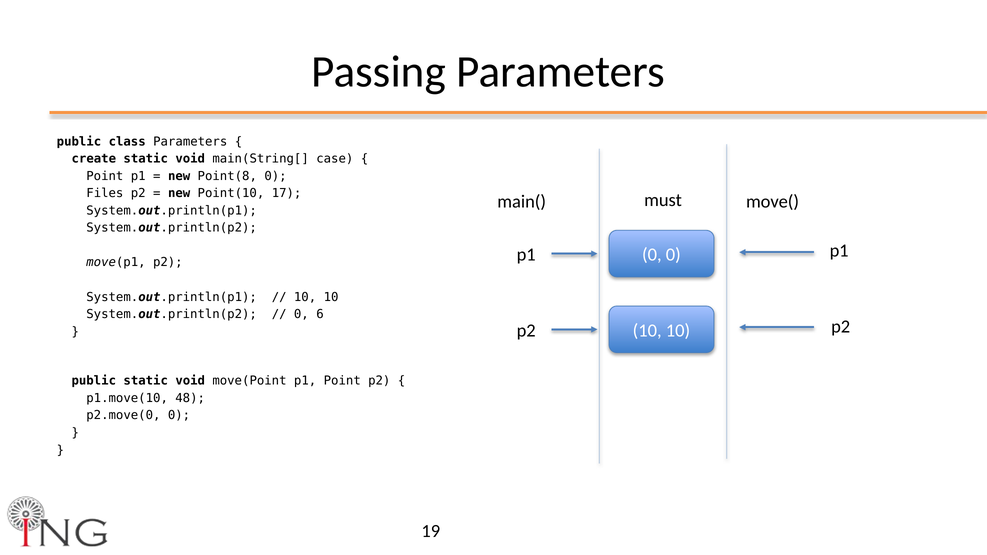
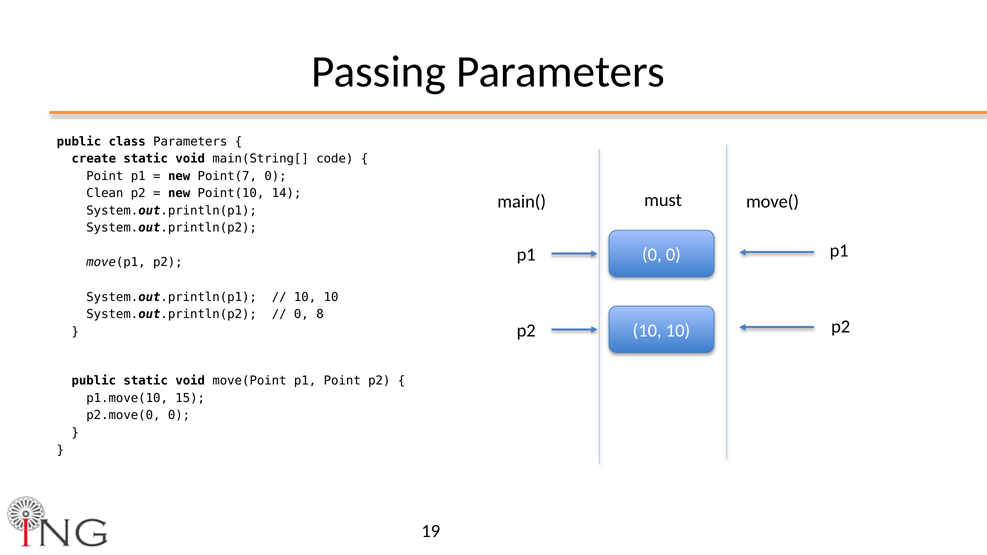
case: case -> code (335, 159)
Point(8: Point(8 -> Point(7 (227, 176)
Files: Files -> Clean (105, 193)
17: 17 -> 14 (287, 193)
6: 6 -> 8 (320, 314)
48: 48 -> 15 (190, 398)
